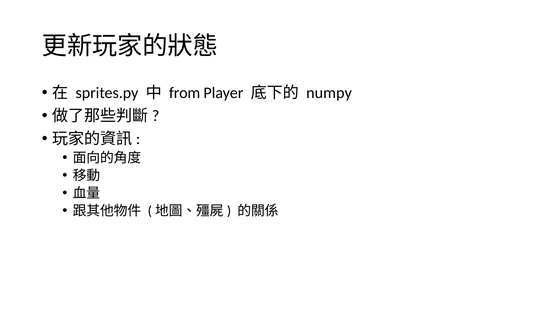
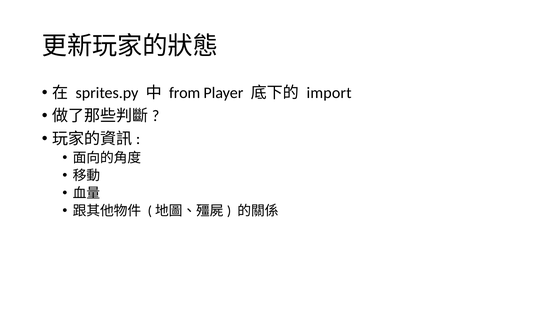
numpy: numpy -> import (329, 93)
